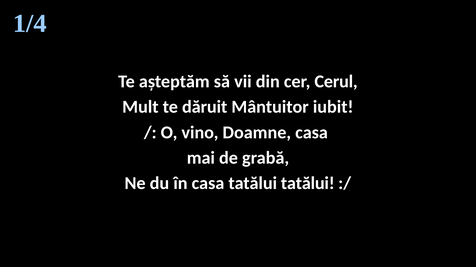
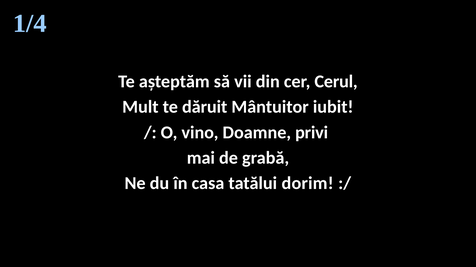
Doamne casa: casa -> privi (312, 133)
tatălui tatălui: tatălui -> dorim (308, 184)
